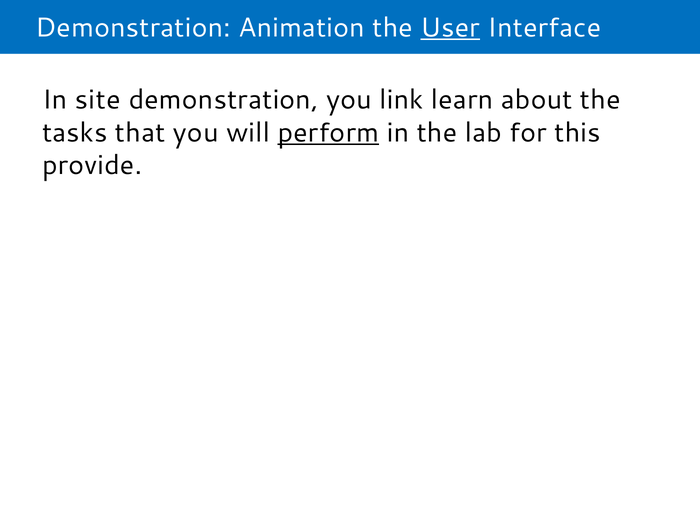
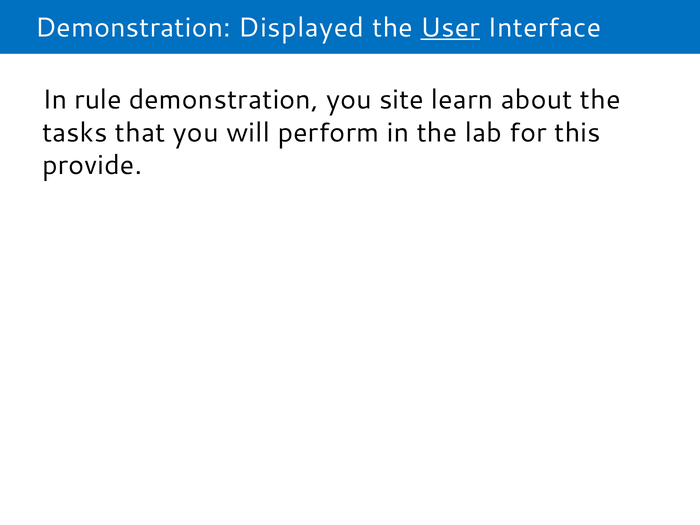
Animation: Animation -> Displayed (301, 28)
site: site -> rule (98, 100)
link: link -> site (401, 100)
perform underline: present -> none (328, 133)
